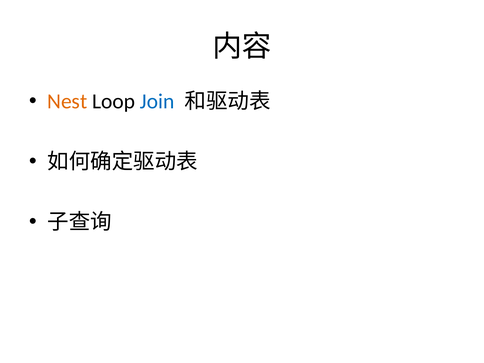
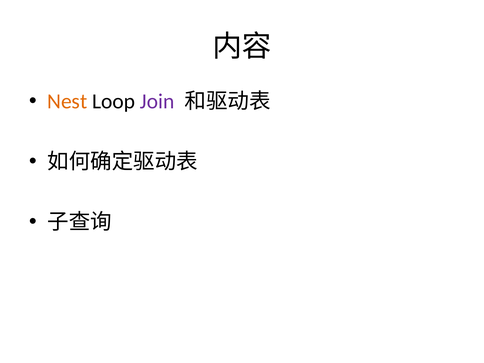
Join colour: blue -> purple (157, 102)
